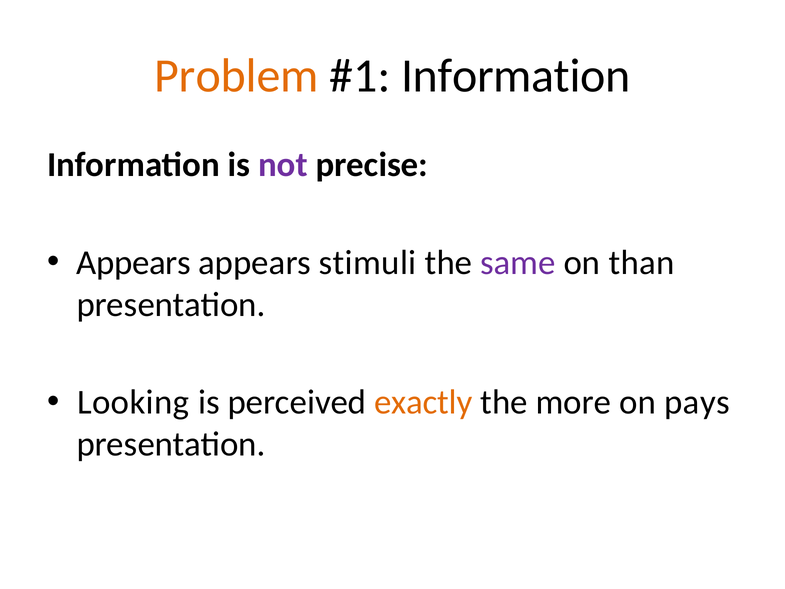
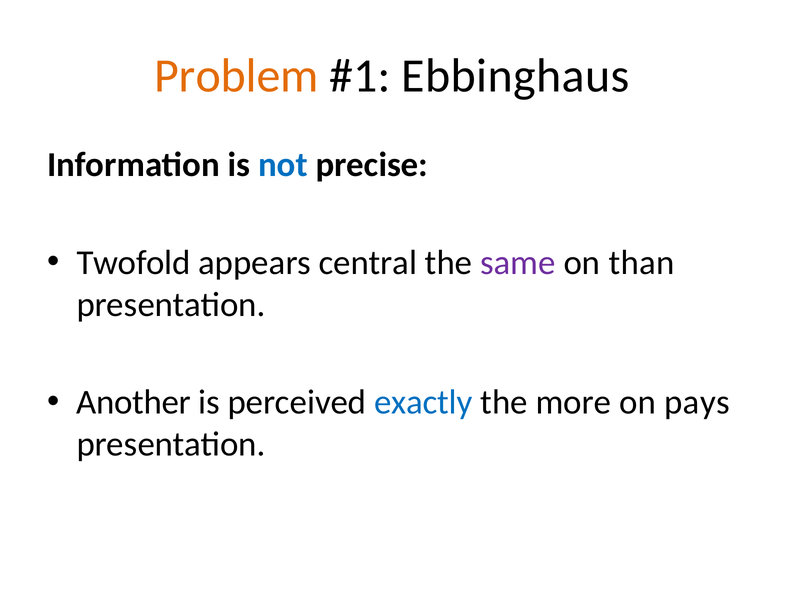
Information: Information -> Ebbinghaus (515, 76)
not colour: purple -> blue (283, 165)
Appears: Appears -> Twofold (134, 262)
stimuli: stimuli -> central (368, 262)
Looking: Looking -> Another (134, 402)
exactly colour: orange -> blue (423, 402)
